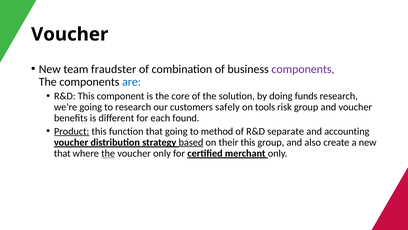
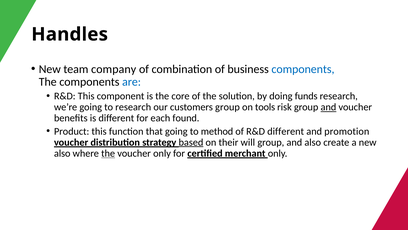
Voucher: Voucher -> Handles (70, 34)
fraudster: fraudster -> company (114, 69)
components colour: purple -> blue (303, 69)
customers safely: safely -> group (227, 107)
and underline: none -> present (328, 107)
Product underline: present -> none (72, 131)
R&D separate: separate -> different (286, 131)
accounting: accounting -> promotion (347, 131)
their this: this -> will (248, 142)
that: that -> also (62, 153)
